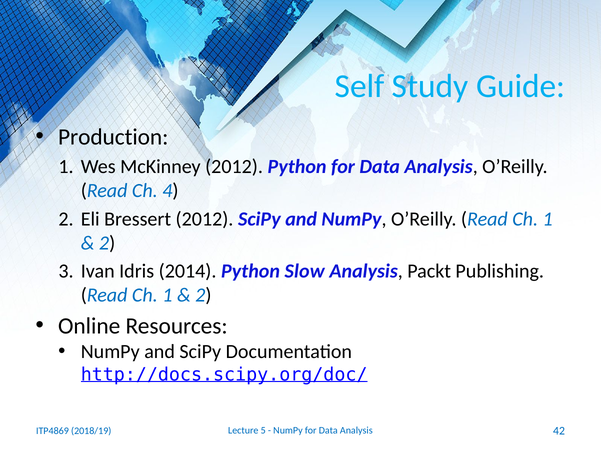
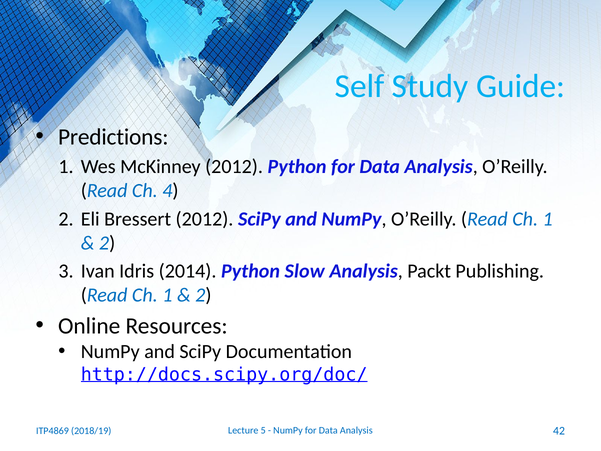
Production: Production -> Predictions (113, 137)
